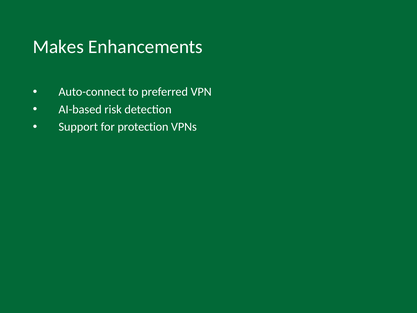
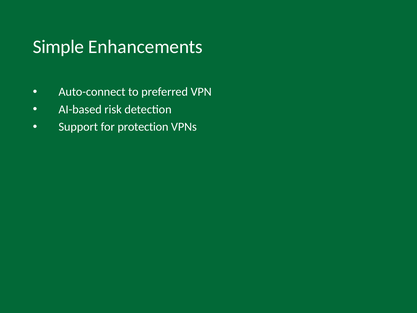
Makes: Makes -> Simple (58, 47)
